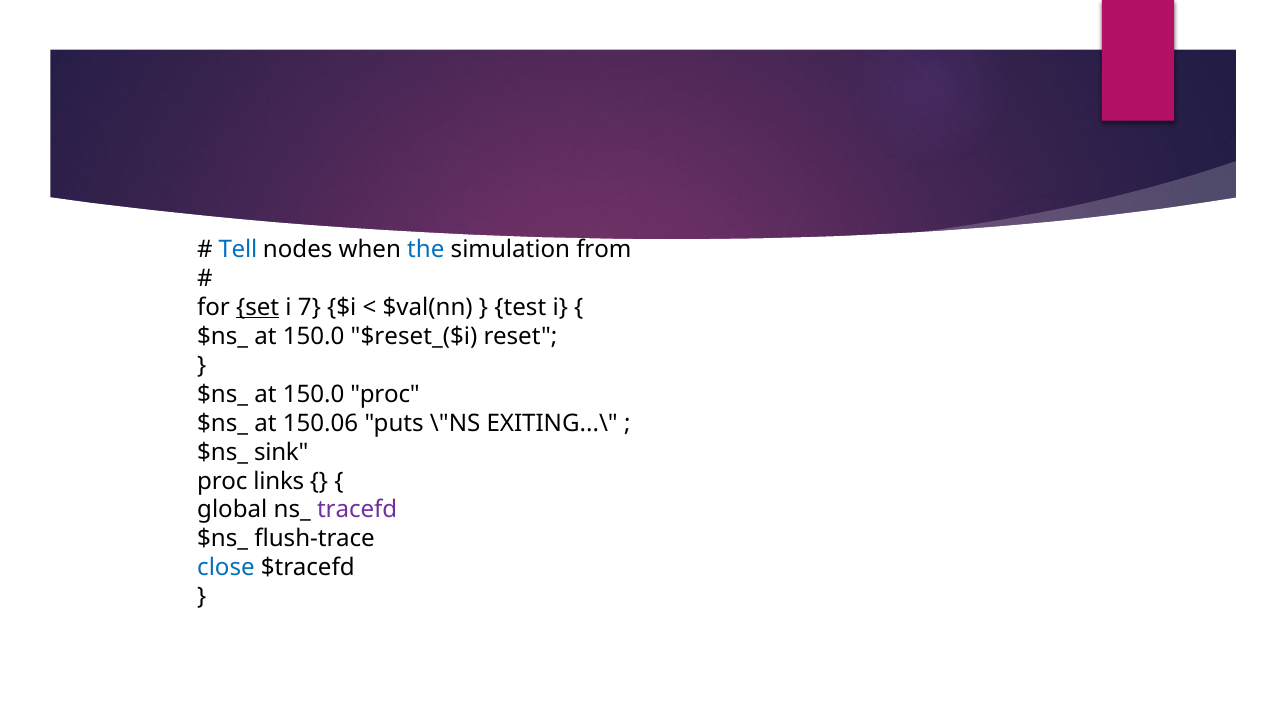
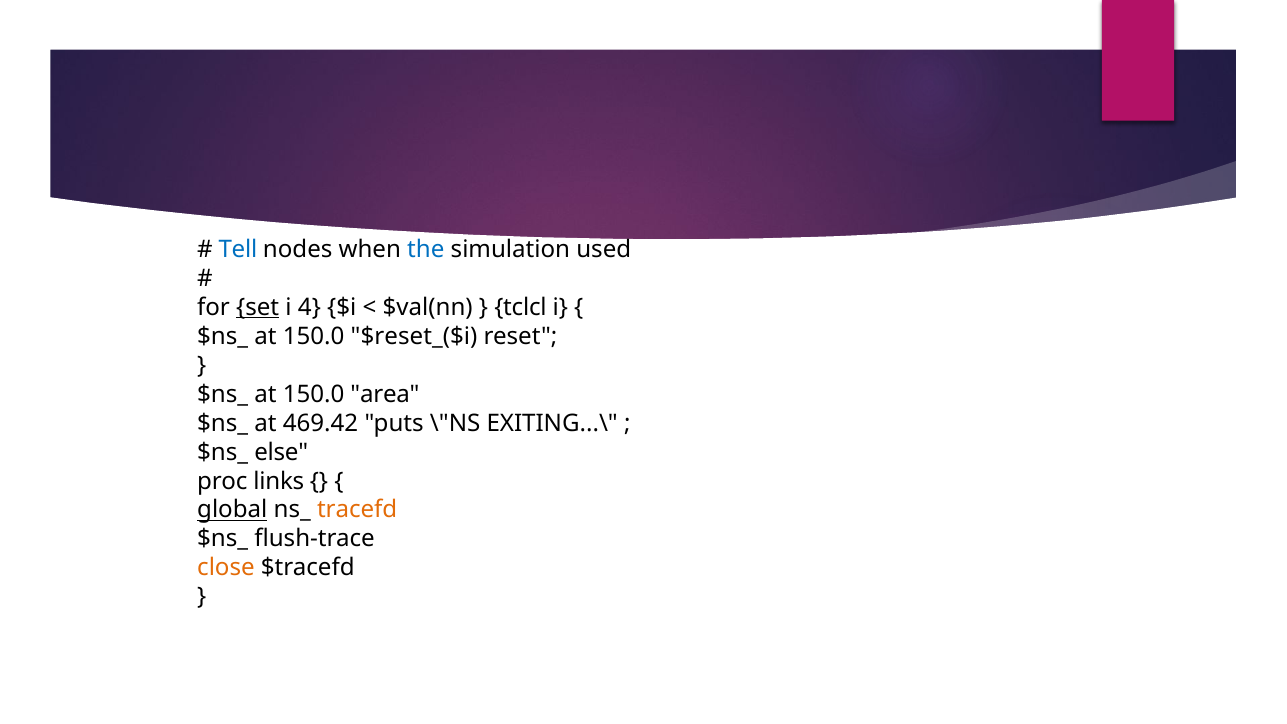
from: from -> used (604, 249)
7: 7 -> 4 (309, 307)
test: test -> tclcl (520, 307)
150.0 proc: proc -> area (385, 394)
150.06: 150.06 -> 469.42 (321, 423)
sink: sink -> else (281, 452)
global underline: none -> present (232, 510)
tracefd colour: purple -> orange (357, 510)
close colour: blue -> orange (226, 568)
